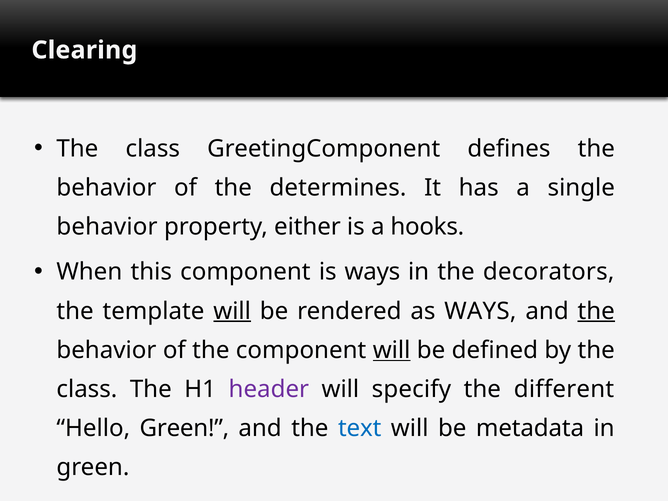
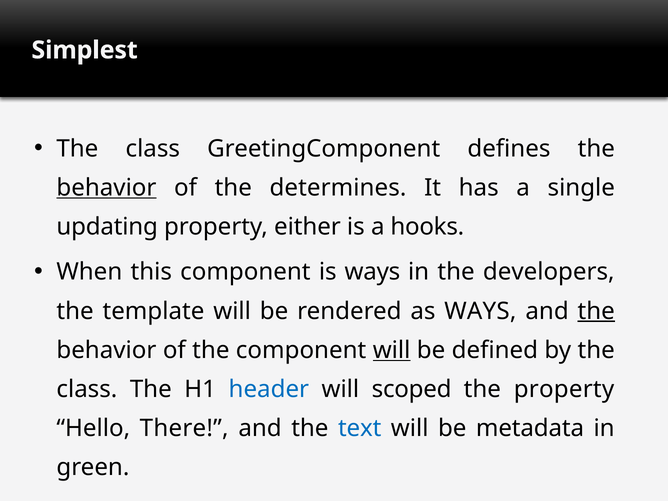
Clearing: Clearing -> Simplest (85, 50)
behavior underline: none -> present (106, 188)
behavior: behavior -> updating (107, 227)
decorators: decorators -> developers (549, 272)
will underline: present -> none (232, 311)
header colour: purple -> blue (269, 389)
specify: specify -> scoped (412, 389)
the different: different -> property (564, 389)
Hello Green: Green -> There (184, 428)
